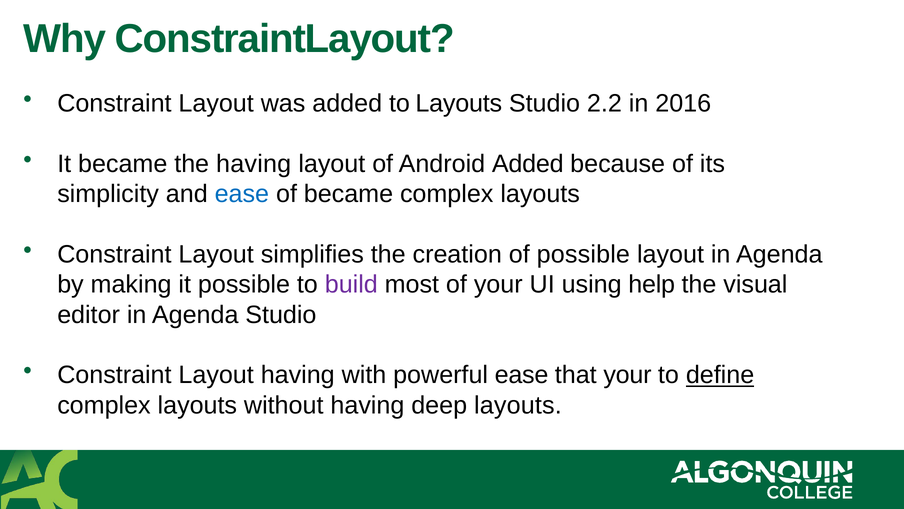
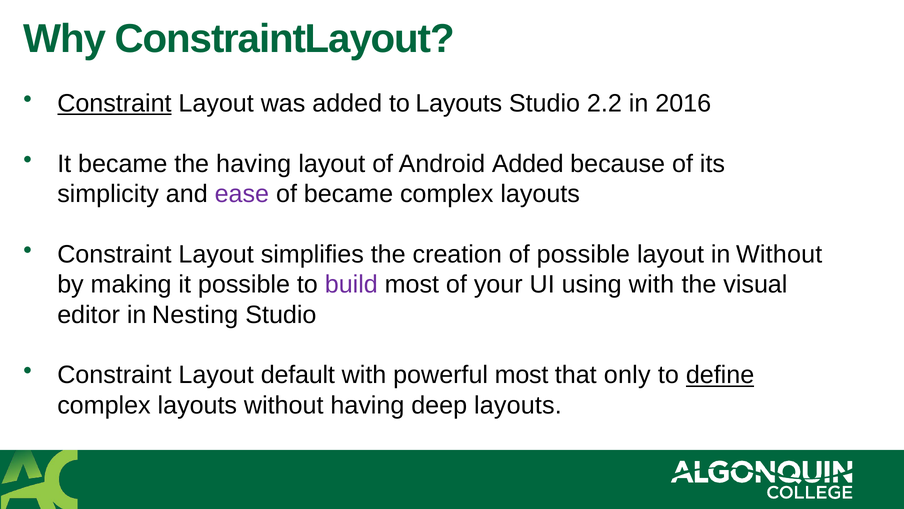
Constraint underline: none -> present (114, 104)
ease colour: blue -> purple (242, 194)
layout in Agenda: Agenda -> Without (779, 254)
using help: help -> with (651, 284)
editor in Agenda: Agenda -> Nesting (195, 315)
Layout having: having -> default (298, 375)
powerful ease: ease -> most (522, 375)
that your: your -> only (627, 375)
